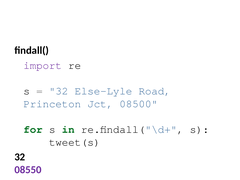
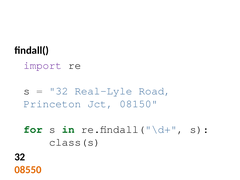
Else-Lyle: Else-Lyle -> Real-Lyle (103, 91)
08500: 08500 -> 08150 (139, 104)
tweet(s: tweet(s -> class(s (75, 142)
08550 colour: purple -> orange (28, 170)
